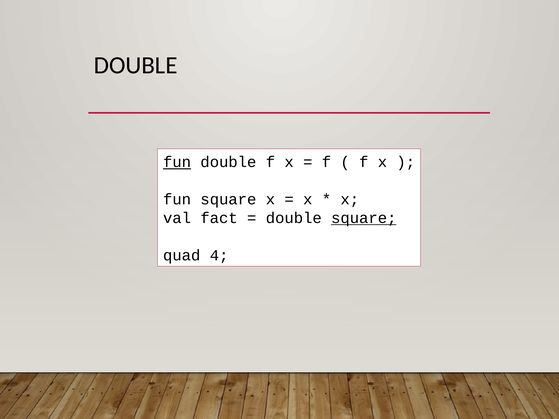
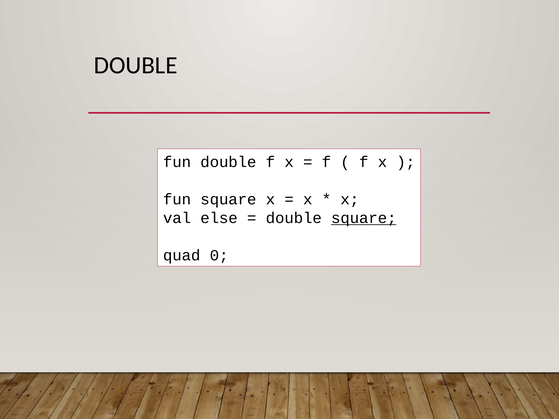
fun underline: present -> none (177, 162)
fact: fact -> else (219, 218)
4: 4 -> 0 (219, 255)
